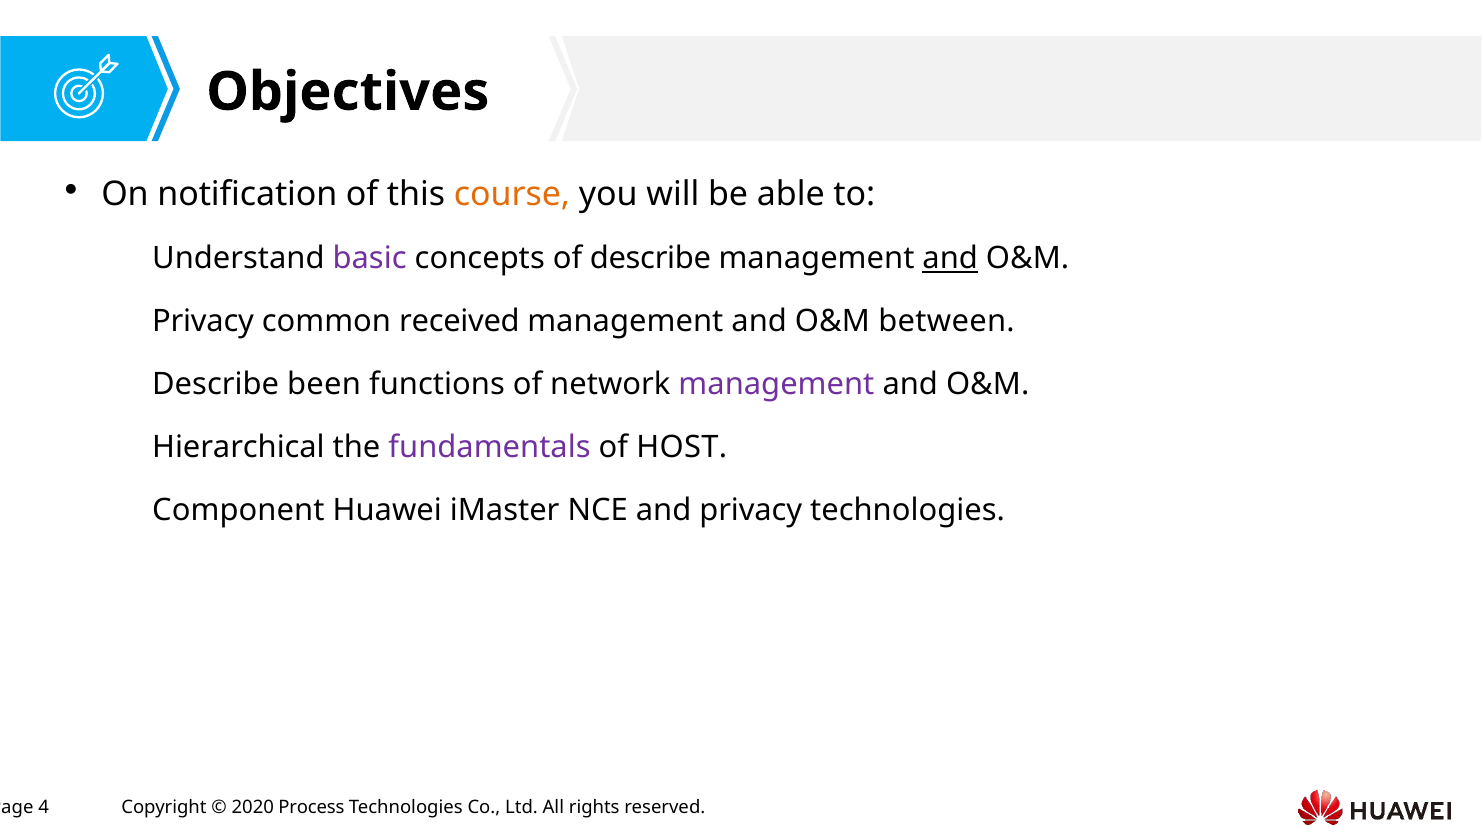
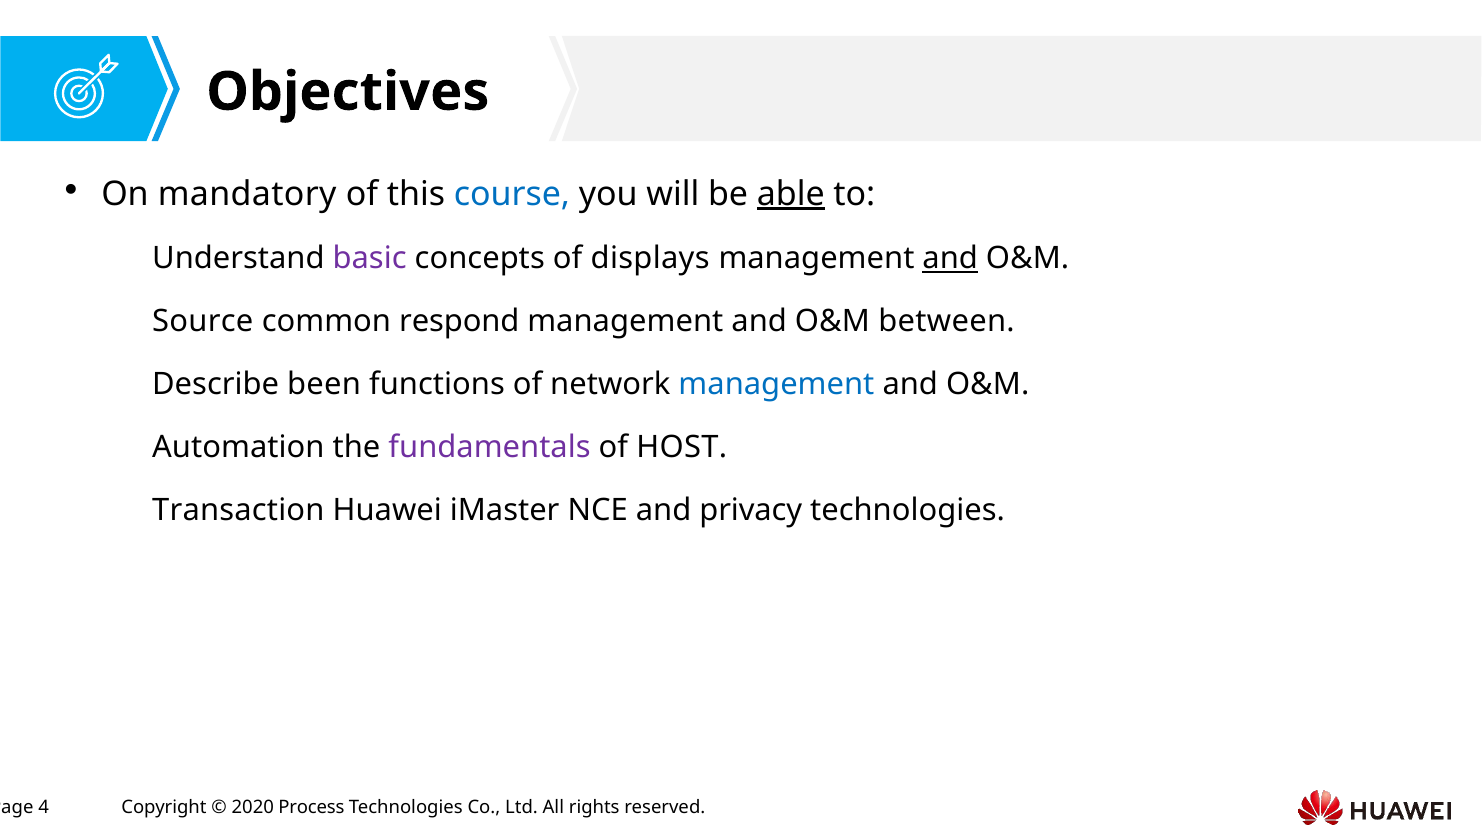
notification: notification -> mandatory (247, 194)
course colour: orange -> blue (512, 194)
able underline: none -> present (791, 194)
of describe: describe -> displays (650, 259)
Privacy: Privacy -> Source (203, 322)
received: received -> respond (459, 322)
management colour: purple -> blue (776, 385)
Hierarchical: Hierarchical -> Automation (238, 448)
Component: Component -> Transaction (238, 511)
